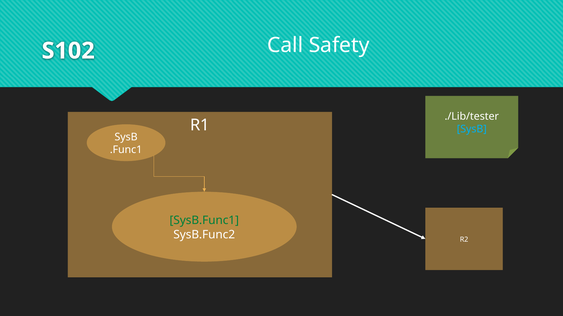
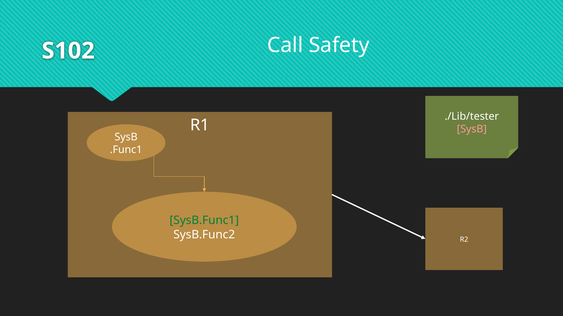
SysB colour: light blue -> pink (472, 129)
